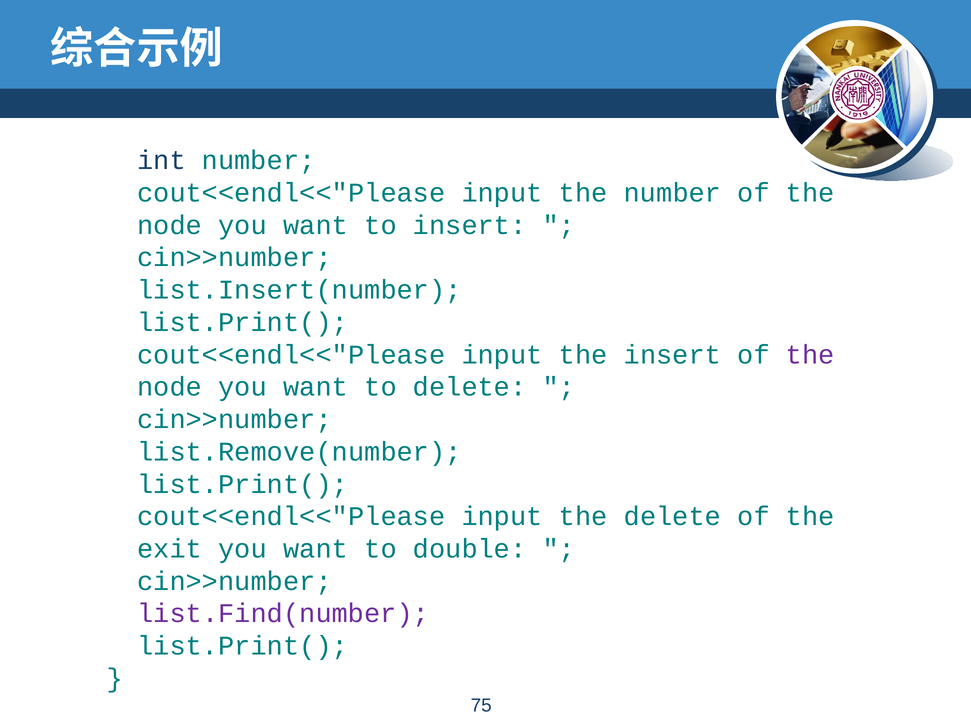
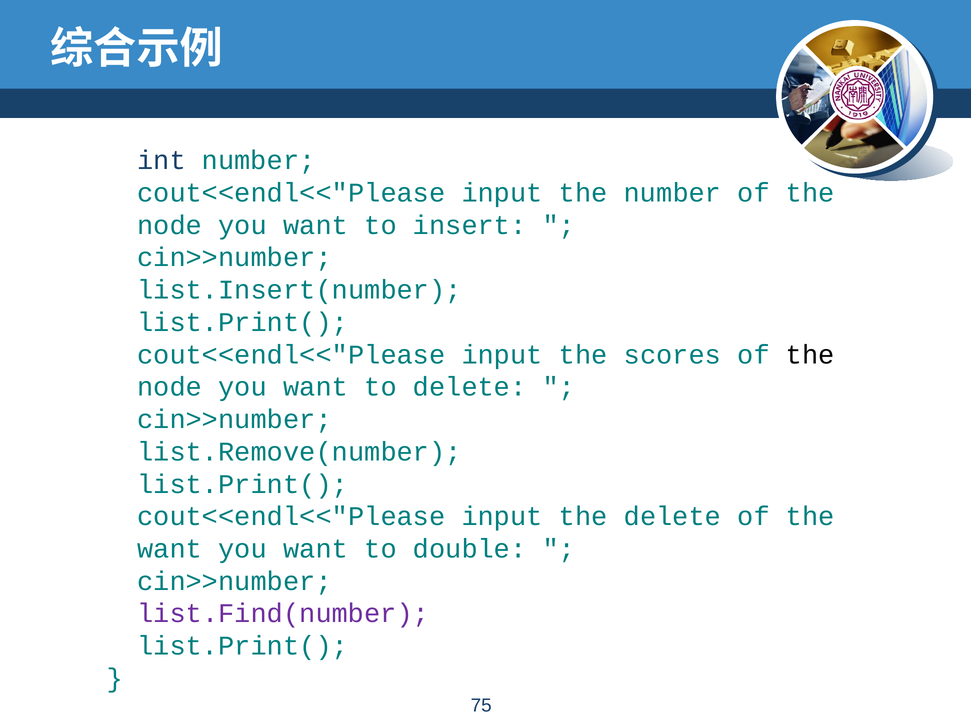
the insert: insert -> scores (672, 355)
the colour: purple -> black (810, 355)
exit: exit -> want (170, 549)
